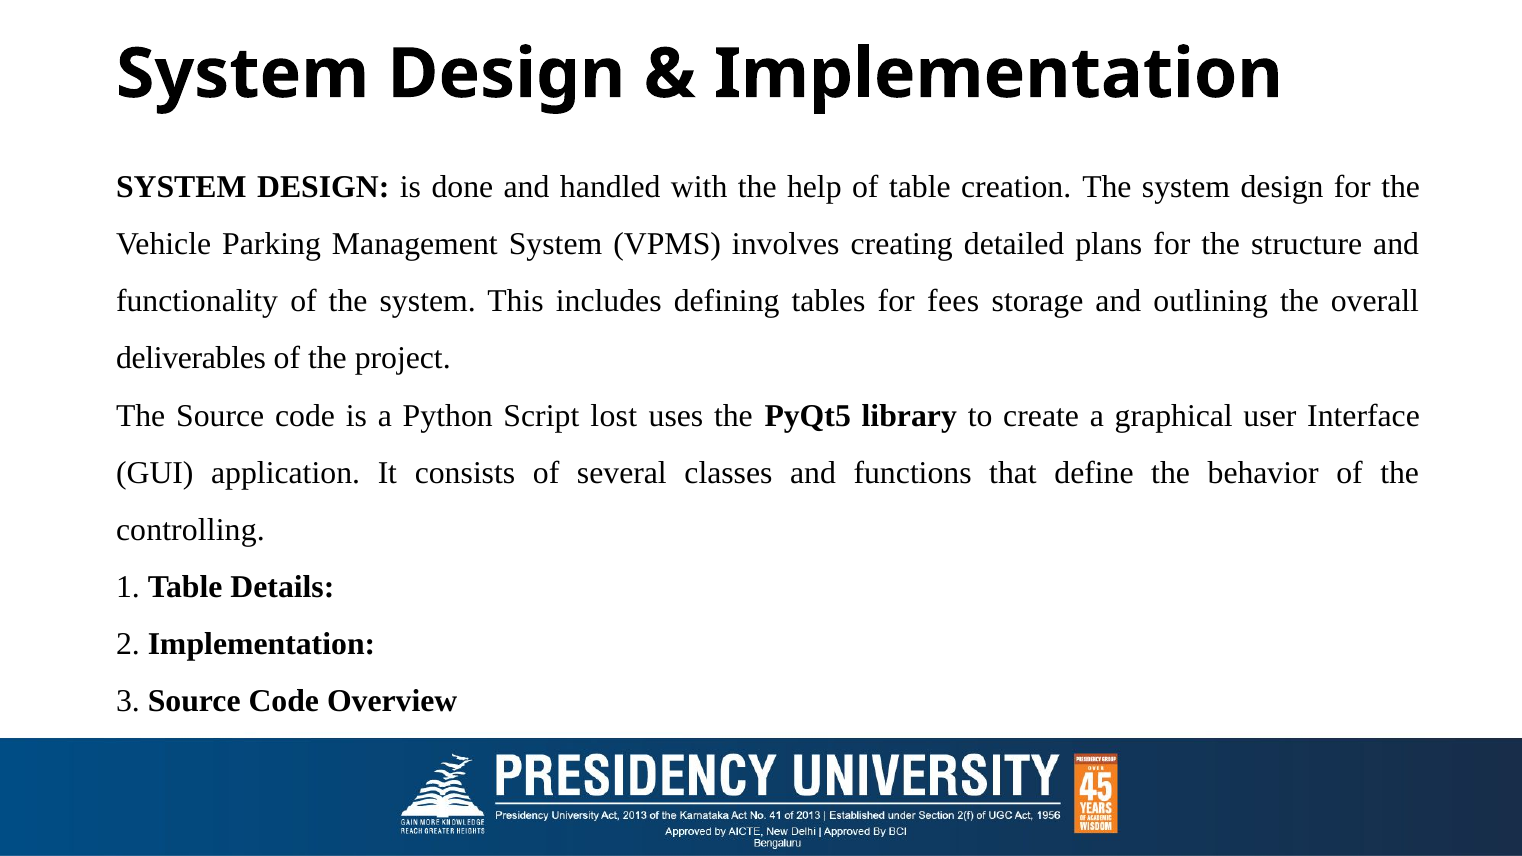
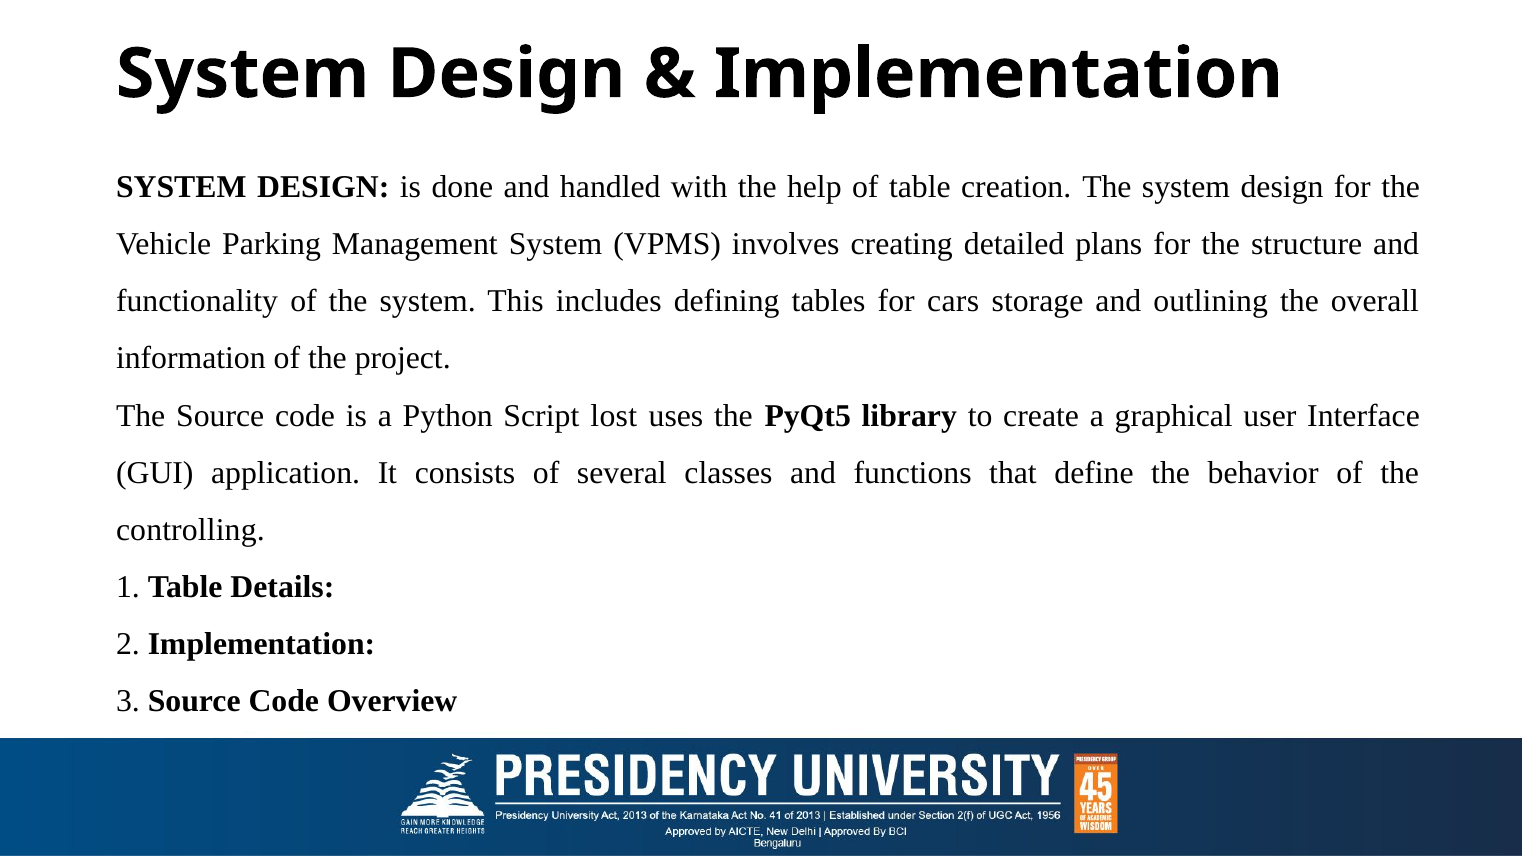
fees: fees -> cars (953, 301)
deliverables: deliverables -> information (191, 358)
